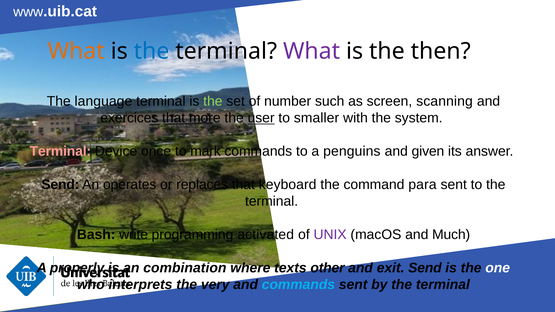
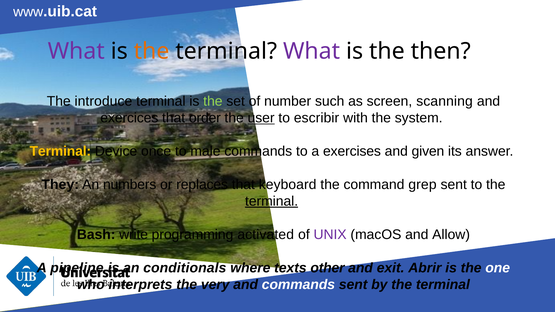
What colour: orange -> purple (76, 51)
the colour: blue -> orange (152, 51)
language: language -> introduce (103, 101)
more: more -> order (205, 118)
smaller: smaller -> escribir (317, 118)
Terminal colour: pink -> yellow (60, 151)
mark: mark -> male (205, 151)
penguins: penguins -> exercises (352, 151)
Send: Send -> They (60, 185)
operates: operates -> numbers (130, 185)
para: para -> grep (422, 185)
terminal underline: none -> present (272, 201)
Much: Much -> Allow (451, 235)
properly: properly -> pipeline (77, 268)
combination: combination -> conditionals (185, 268)
exit Send: Send -> Abrir (425, 268)
commands colour: light blue -> white (298, 285)
